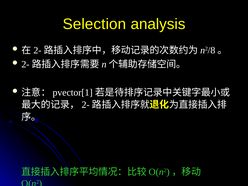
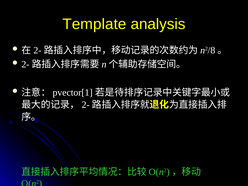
Selection: Selection -> Template (94, 24)
